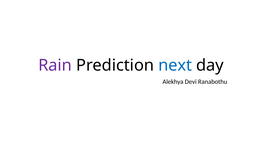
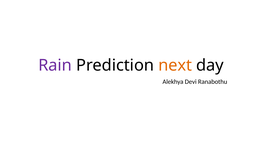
next colour: blue -> orange (175, 65)
